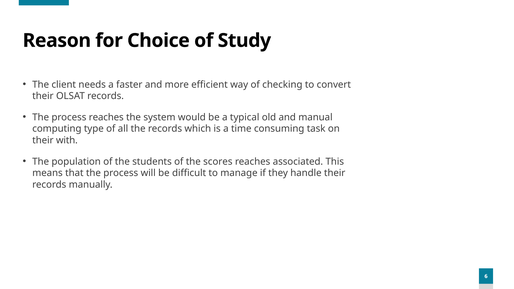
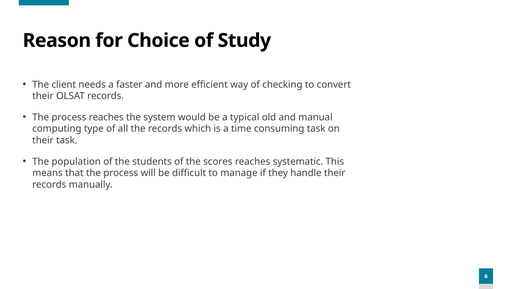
their with: with -> task (67, 140)
associated: associated -> systematic (298, 162)
